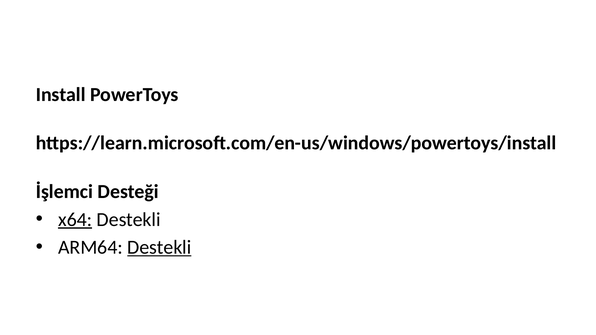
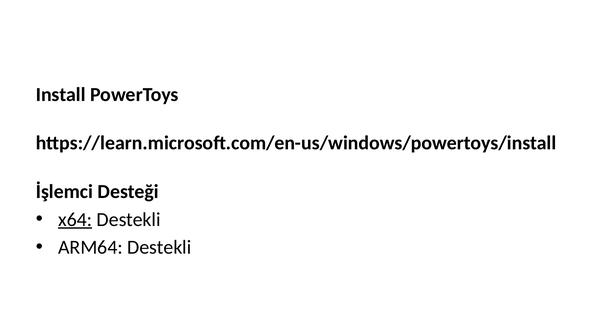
Destekli underline: present -> none (159, 247)
